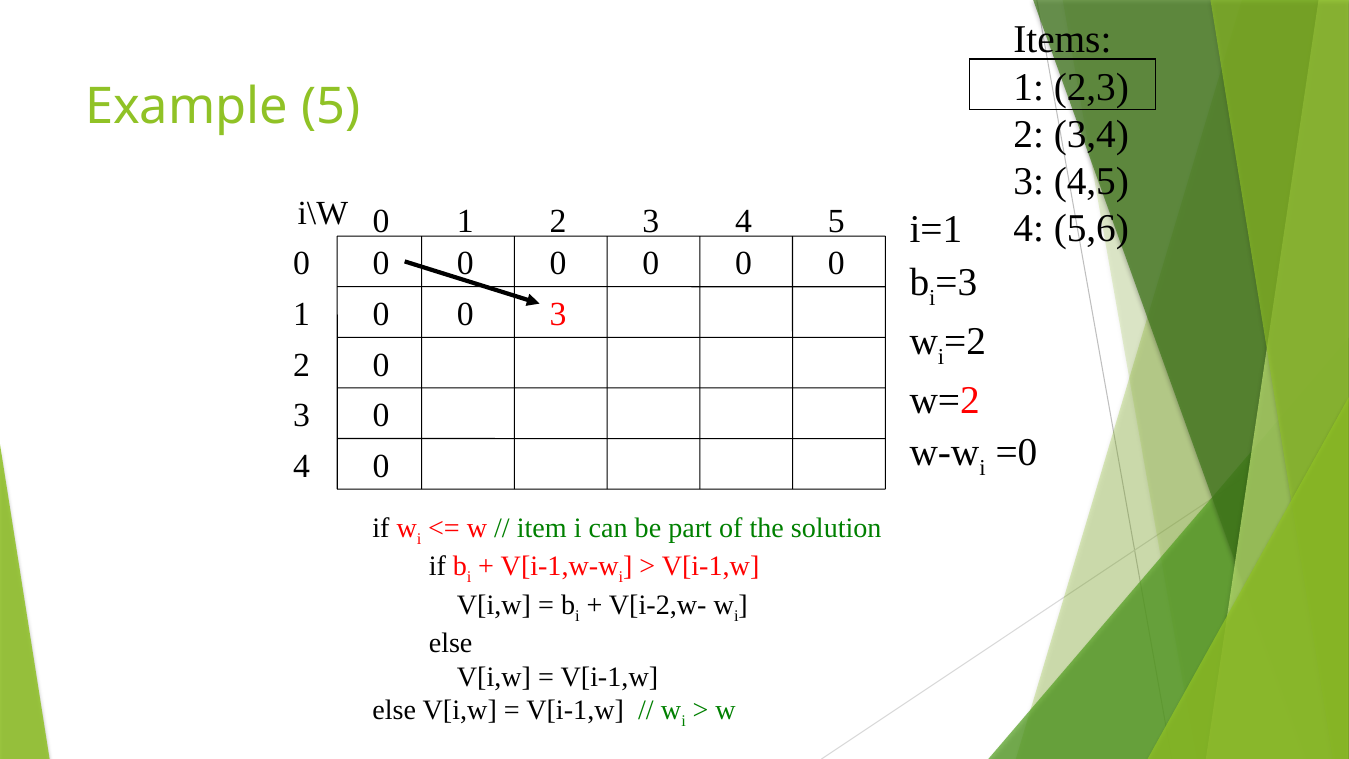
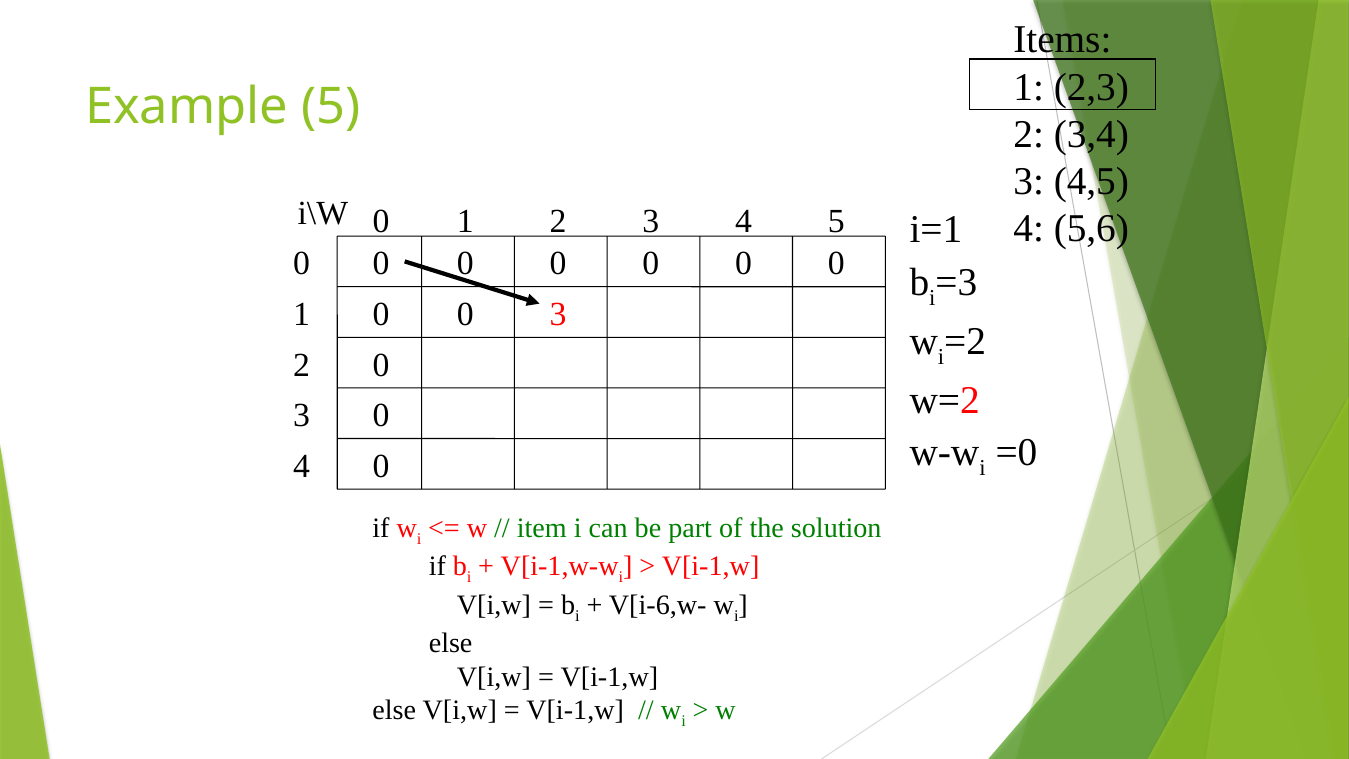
V[i-2,w-: V[i-2,w- -> V[i-6,w- (658, 605)
